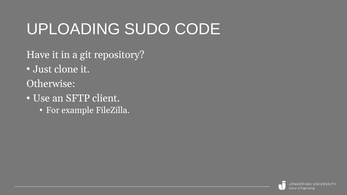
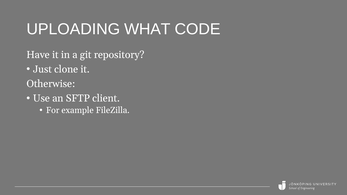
SUDO: SUDO -> WHAT (147, 29)
